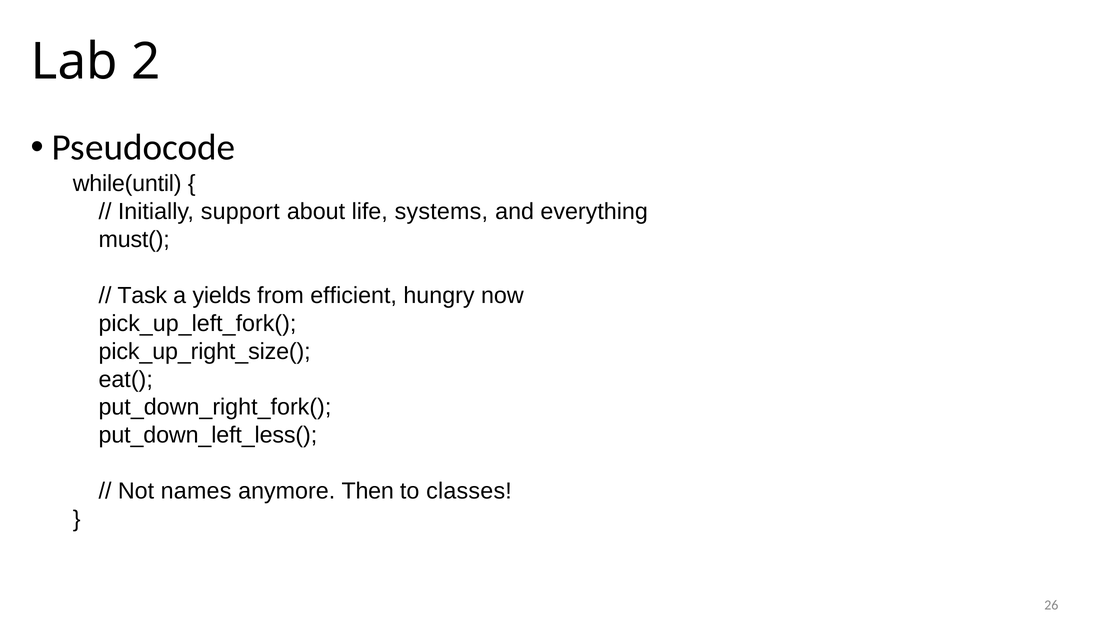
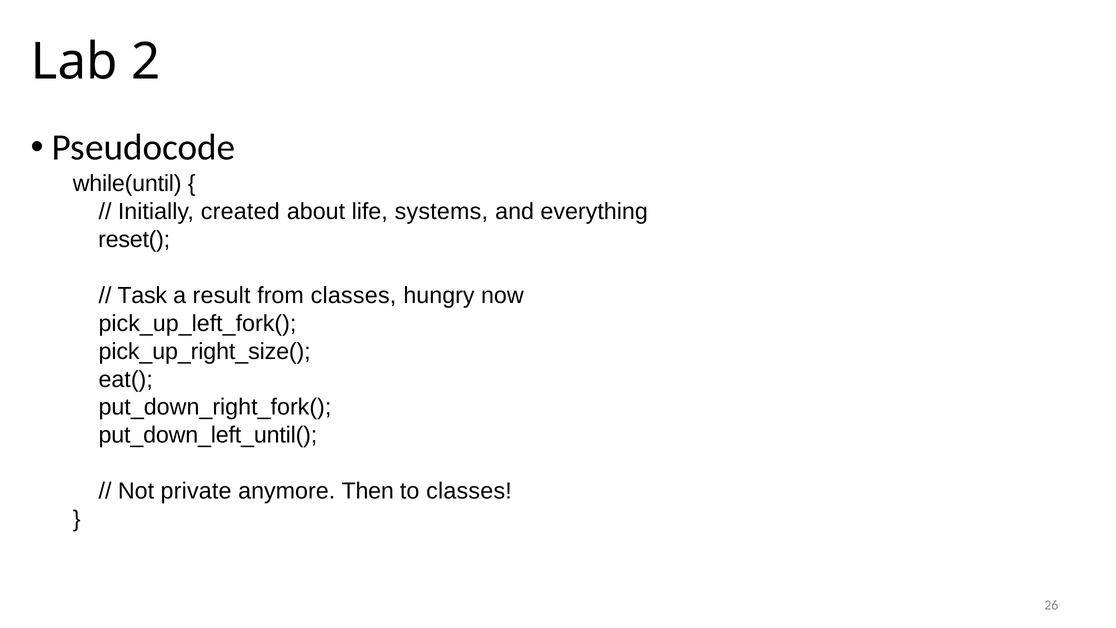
support: support -> created (240, 212)
must(: must( -> reset( (134, 239)
yields: yields -> result (222, 295)
from efficient: efficient -> classes (353, 295)
put_down_left_less(: put_down_left_less( -> put_down_left_until( (208, 435)
names: names -> private (196, 491)
